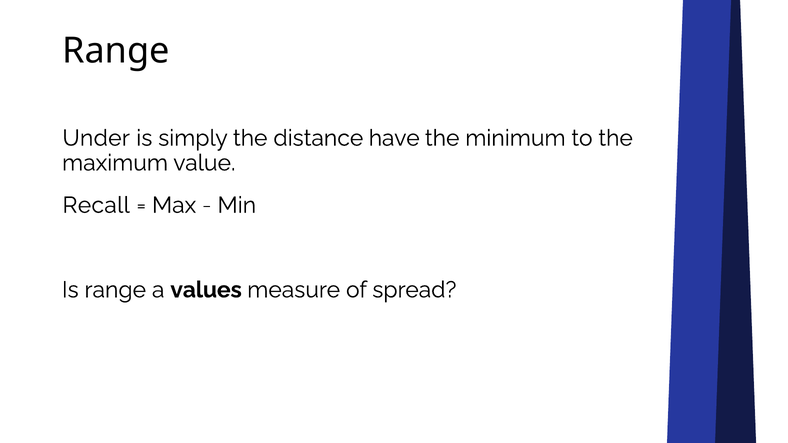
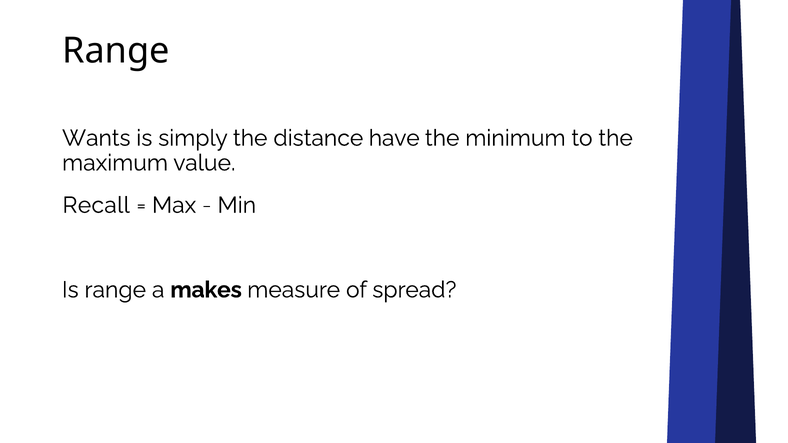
Under: Under -> Wants (96, 138)
values: values -> makes (206, 290)
